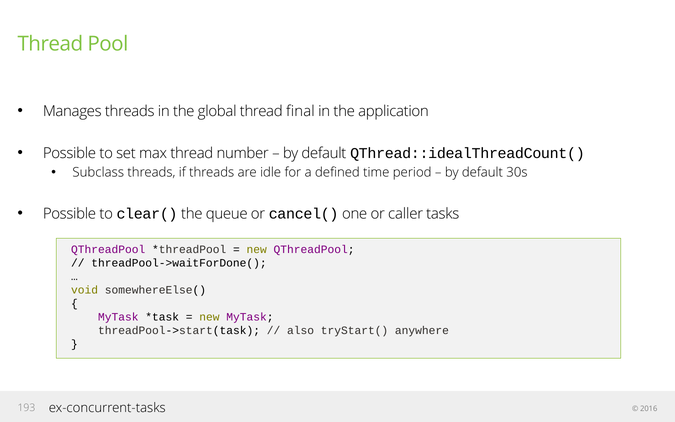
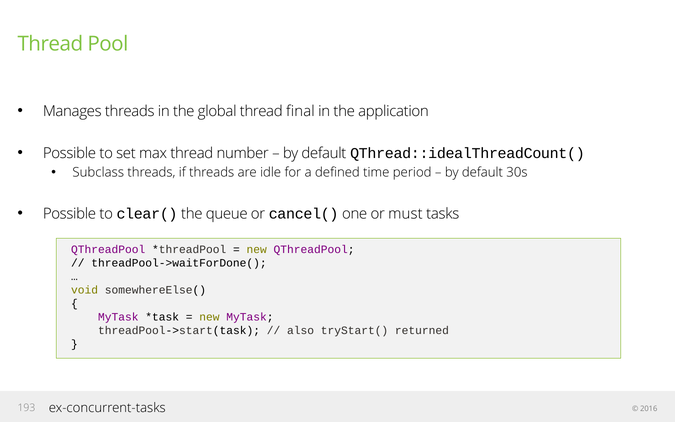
caller: caller -> must (405, 213)
anywhere: anywhere -> returned (422, 330)
